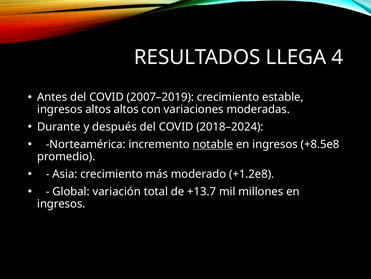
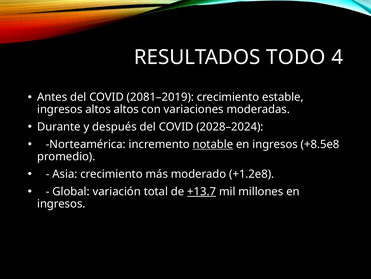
LLEGA: LLEGA -> TODO (296, 57)
2007–2019: 2007–2019 -> 2081–2019 (160, 97)
2018–2024: 2018–2024 -> 2028–2024 (230, 127)
+13.7 underline: none -> present (202, 191)
